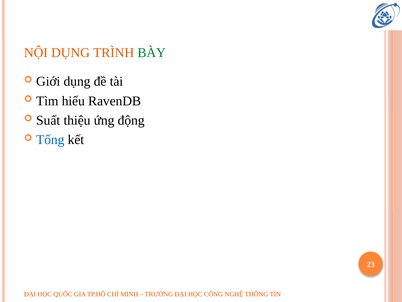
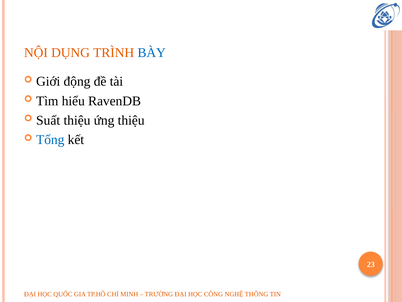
BÀY colour: green -> blue (152, 53)
Giới dụng: dụng -> động (77, 81)
ứng động: động -> thiệu (131, 120)
